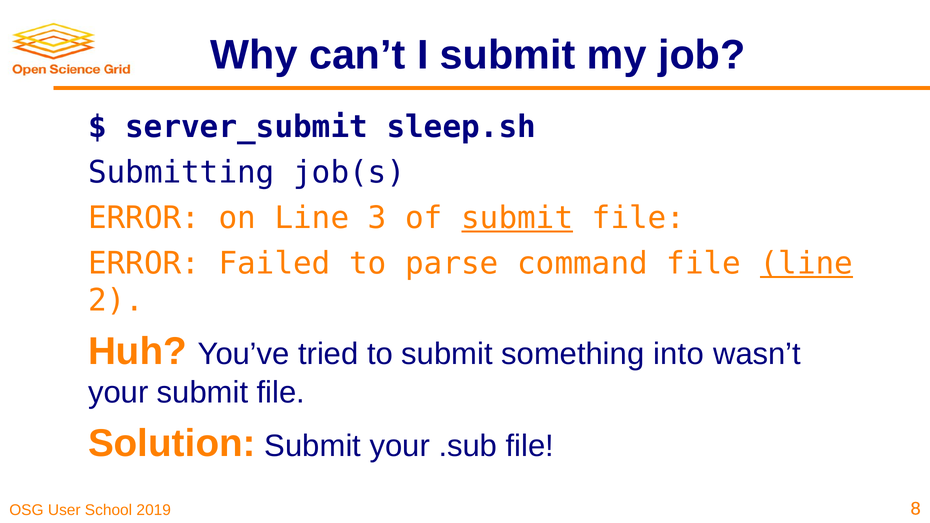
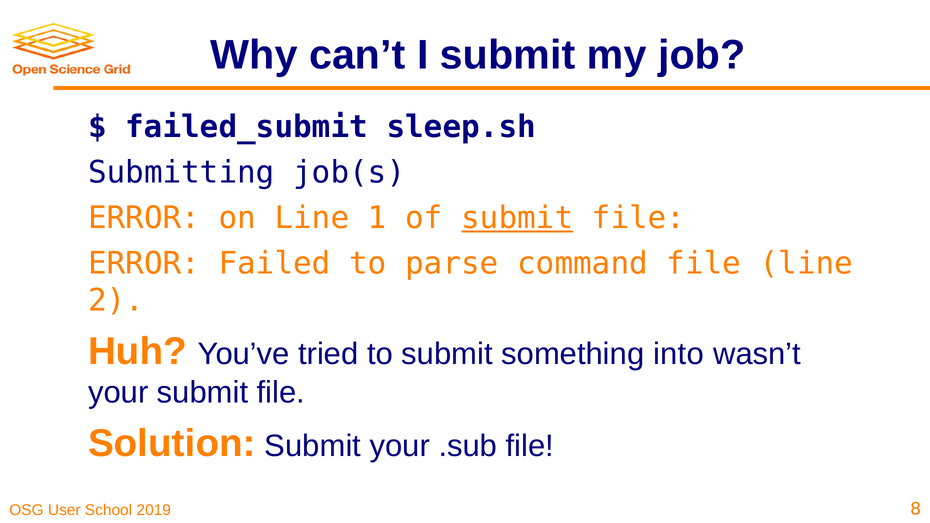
server_submit: server_submit -> failed_submit (247, 127)
3: 3 -> 1 (377, 218)
line underline: present -> none (806, 264)
